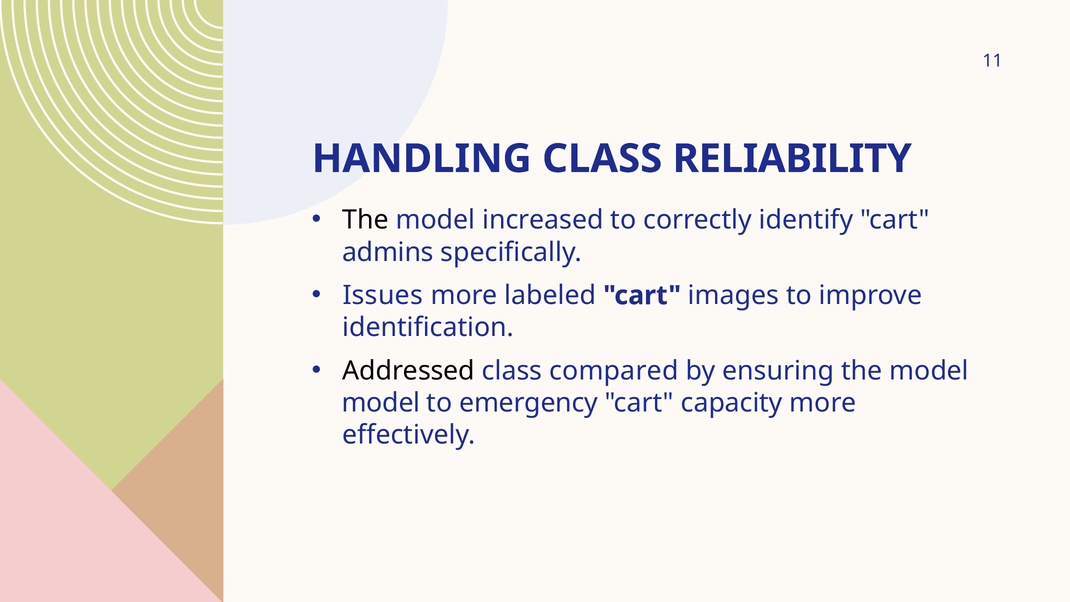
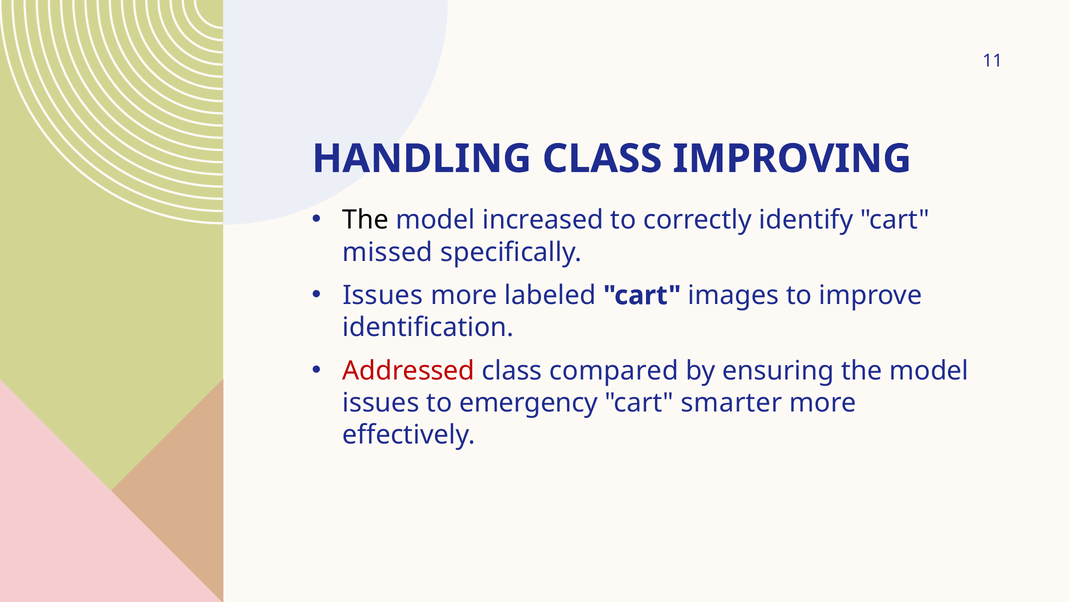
RELIABILITY: RELIABILITY -> IMPROVING (792, 159)
admins: admins -> missed (388, 252)
Addressed colour: black -> red (409, 371)
model: model -> issues (381, 403)
capacity: capacity -> smarter (732, 403)
